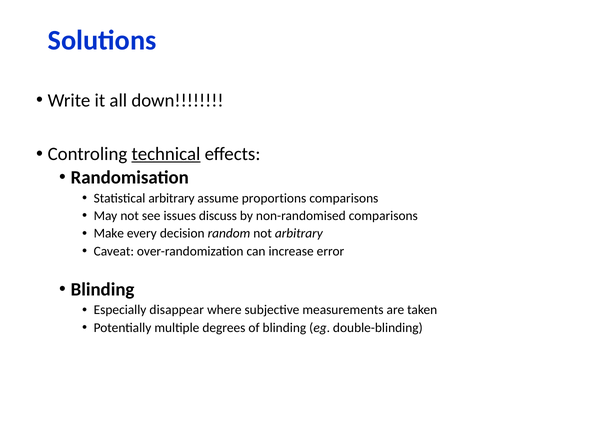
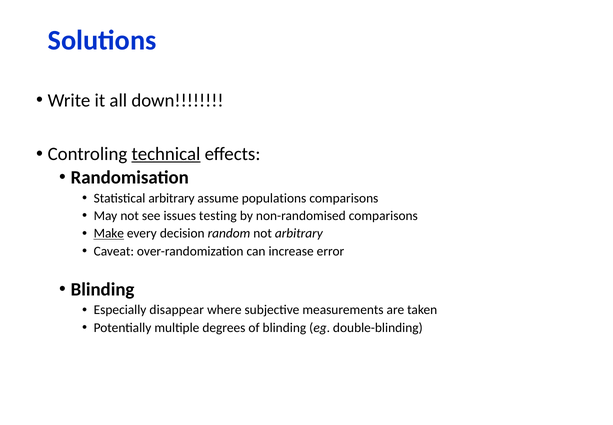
proportions: proportions -> populations (274, 198)
discuss: discuss -> testing (218, 216)
Make underline: none -> present (109, 233)
